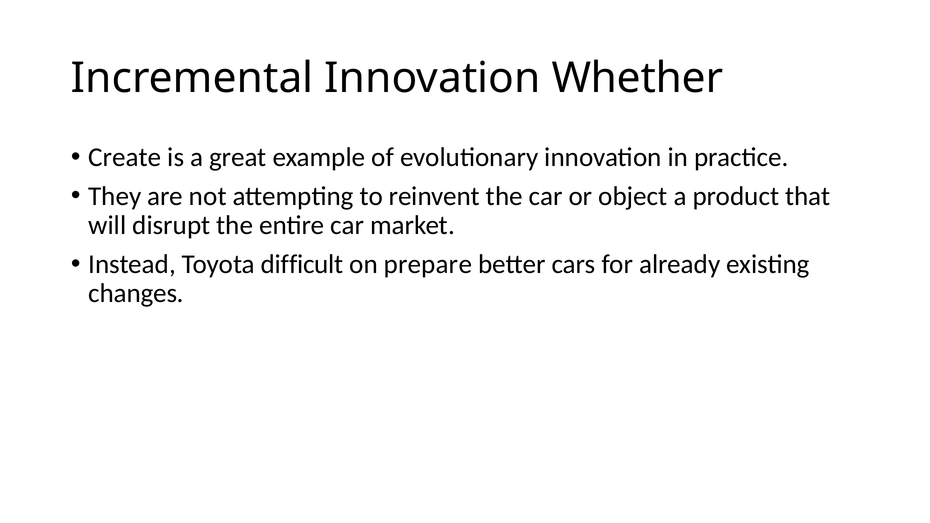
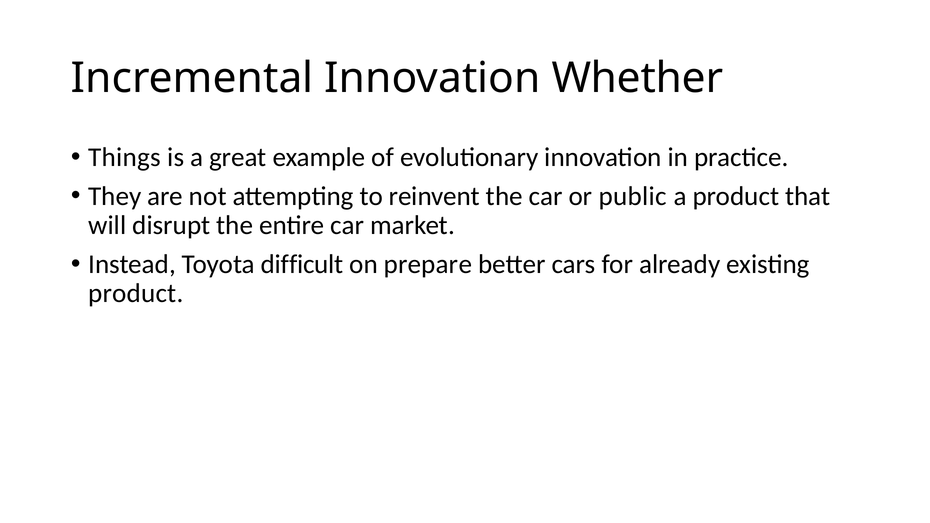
Create: Create -> Things (125, 157)
object: object -> public (633, 196)
changes: changes -> product (136, 294)
